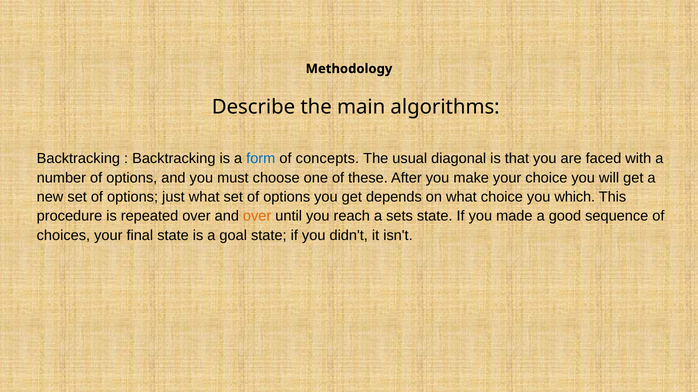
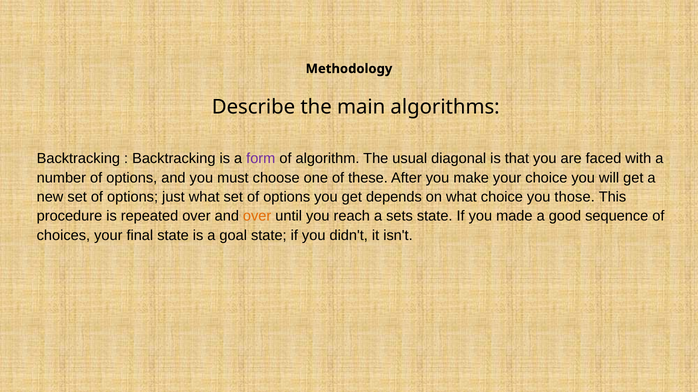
form colour: blue -> purple (261, 159)
concepts: concepts -> algorithm (327, 159)
which: which -> those (575, 197)
